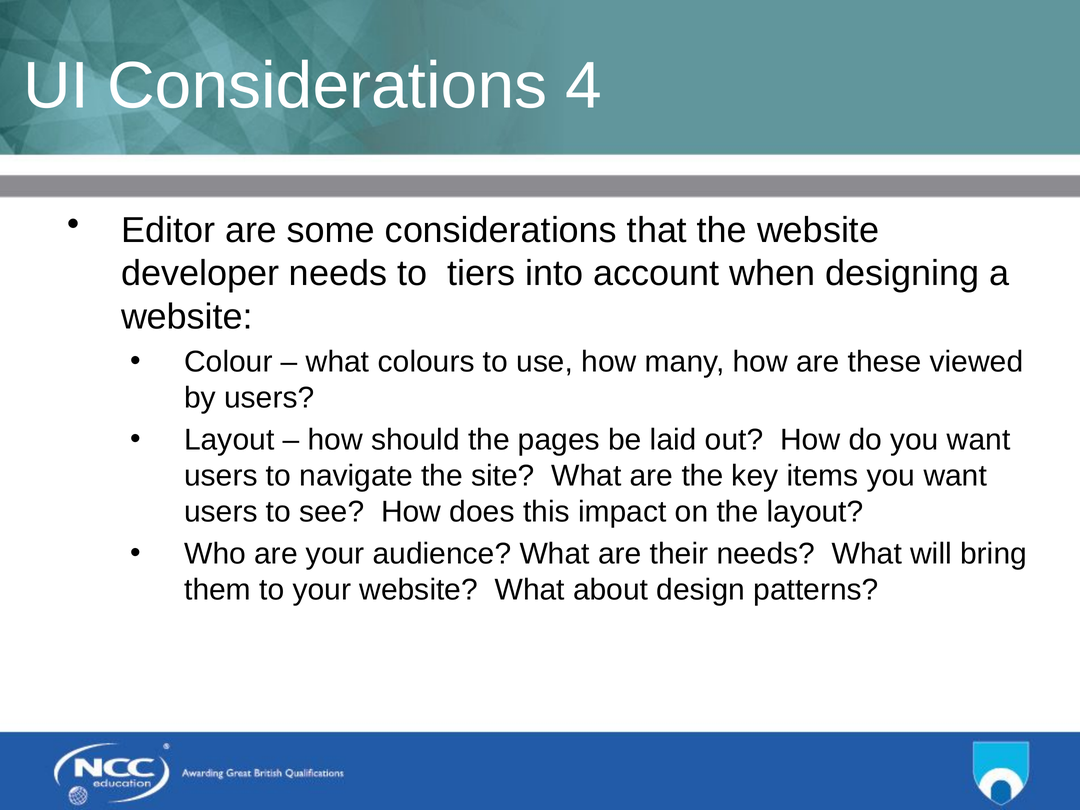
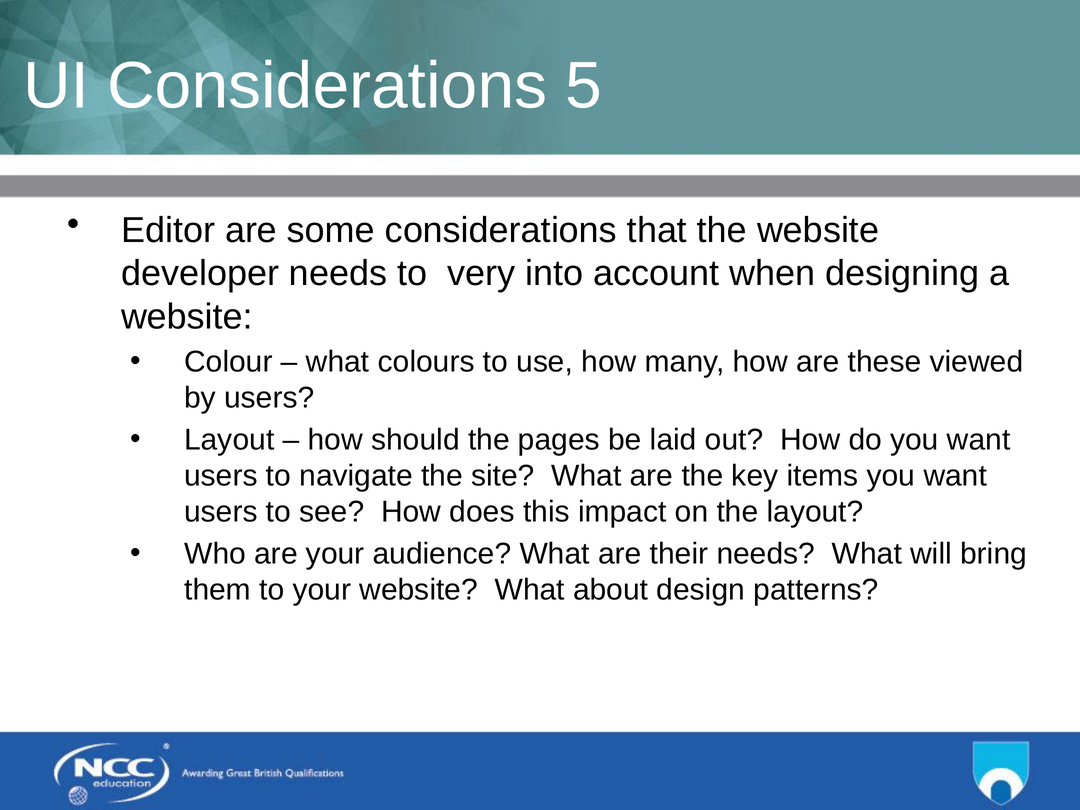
4: 4 -> 5 (584, 86)
tiers: tiers -> very (481, 274)
